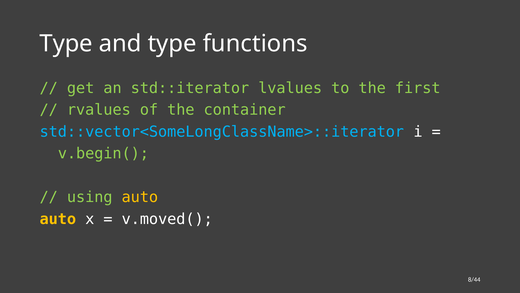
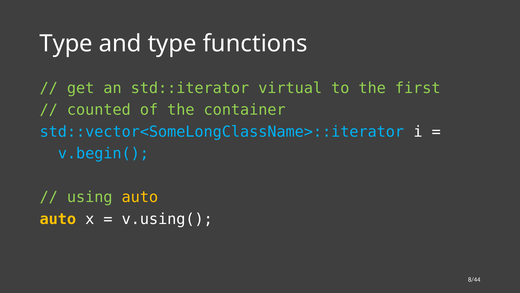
lvalues: lvalues -> virtual (290, 88)
rvalues: rvalues -> counted (99, 110)
v.begin( colour: light green -> light blue (103, 153)
v.moved(: v.moved( -> v.using( (167, 219)
